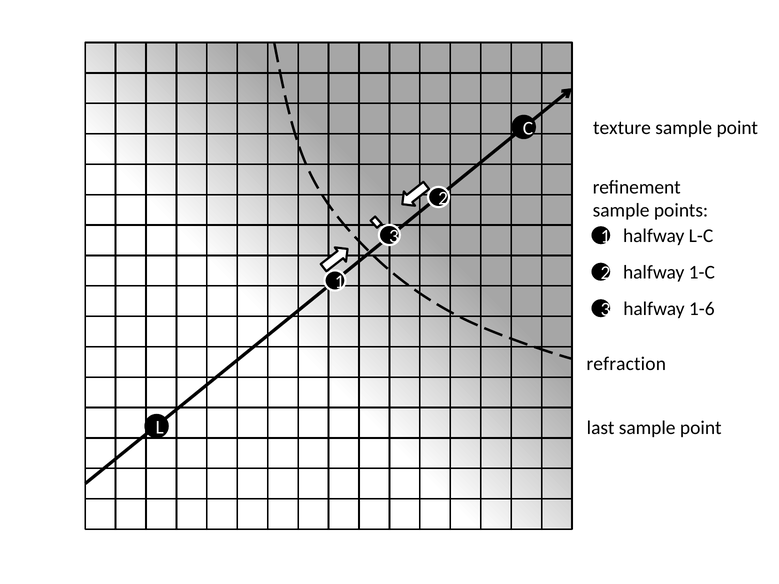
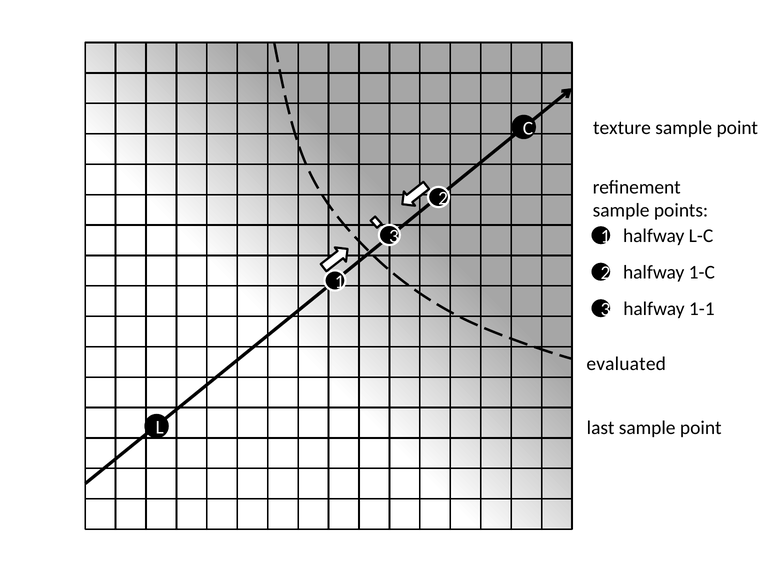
1-6: 1-6 -> 1-1 (702, 309)
refraction: refraction -> evaluated (626, 364)
